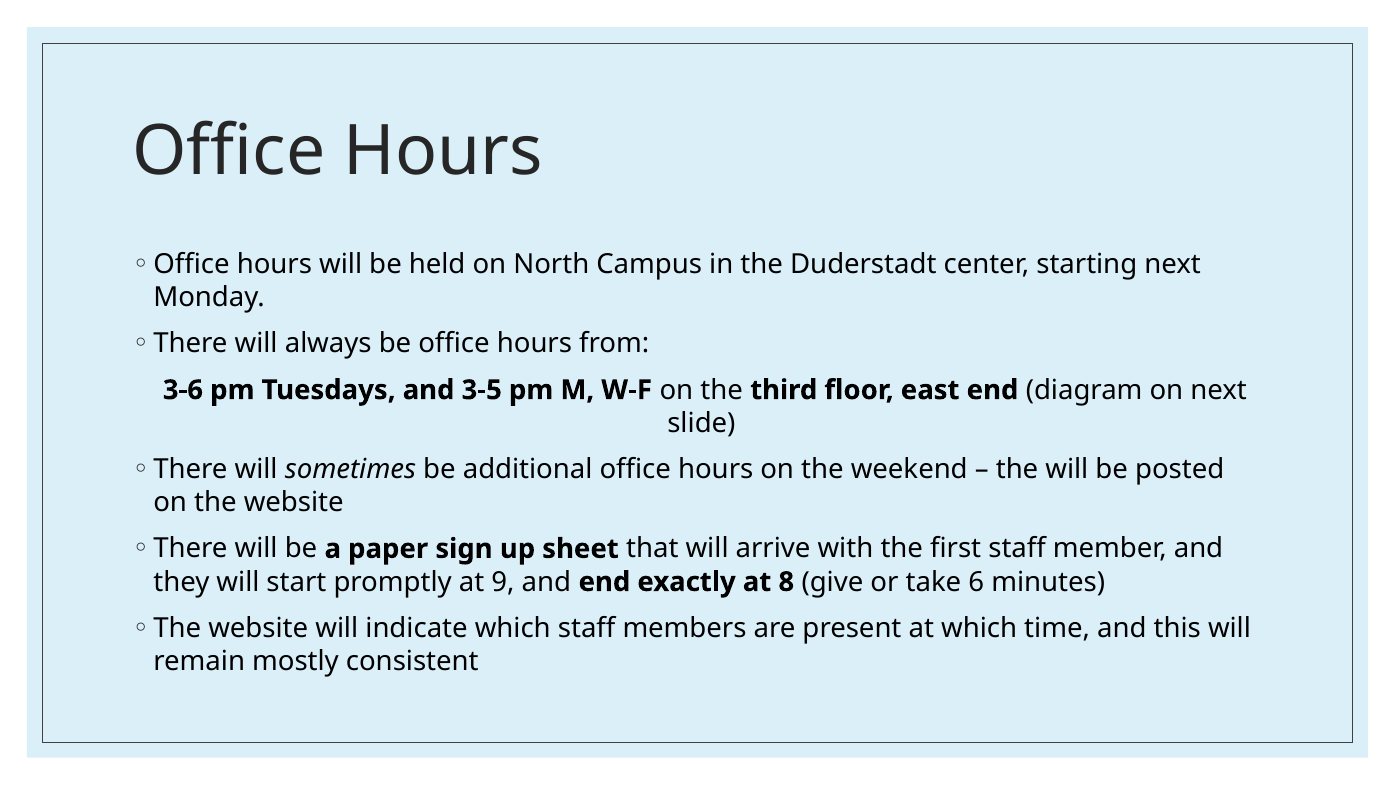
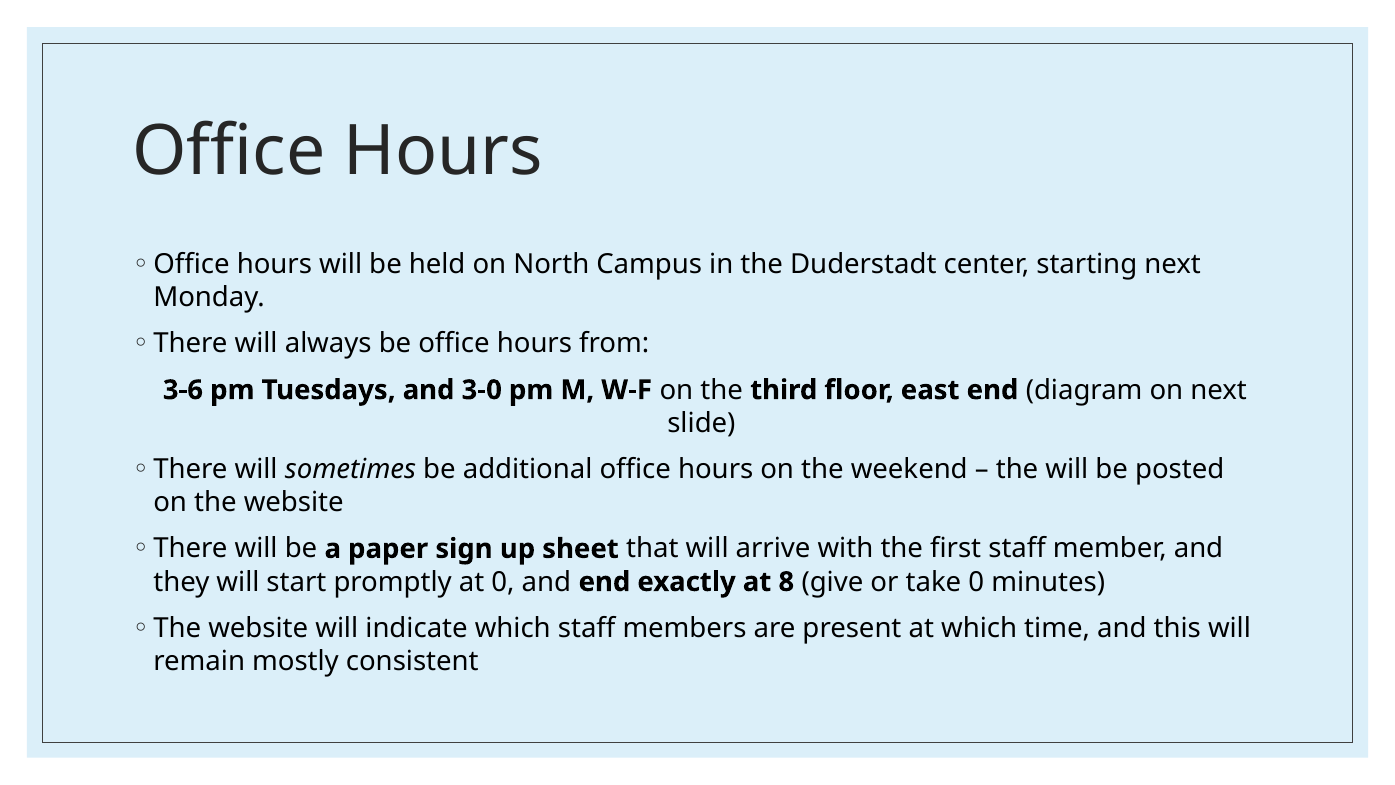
3-5: 3-5 -> 3-0 (482, 390)
at 9: 9 -> 0 (503, 582)
take 6: 6 -> 0 (976, 582)
